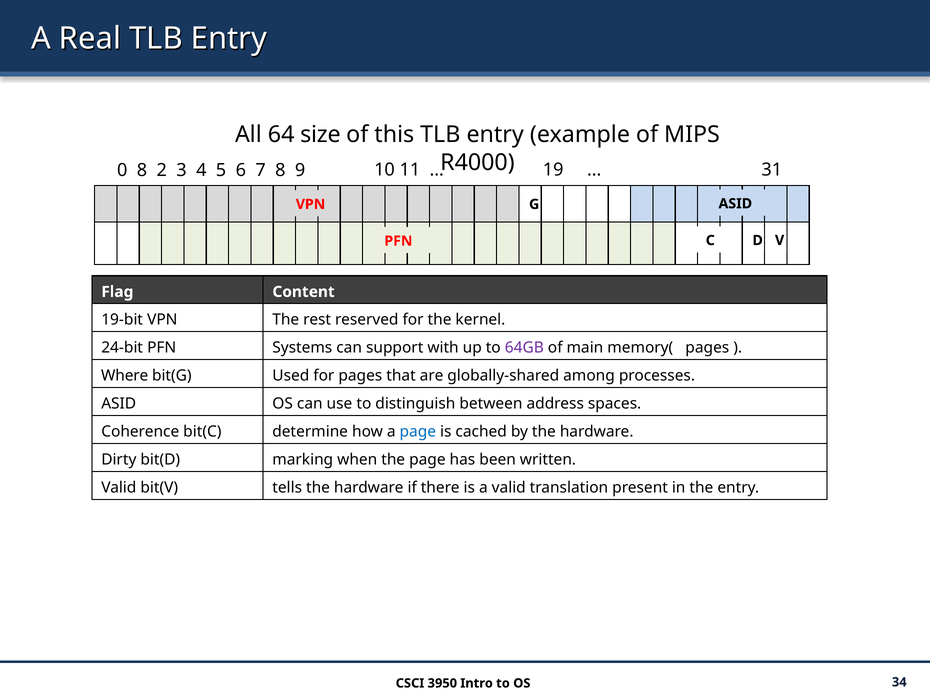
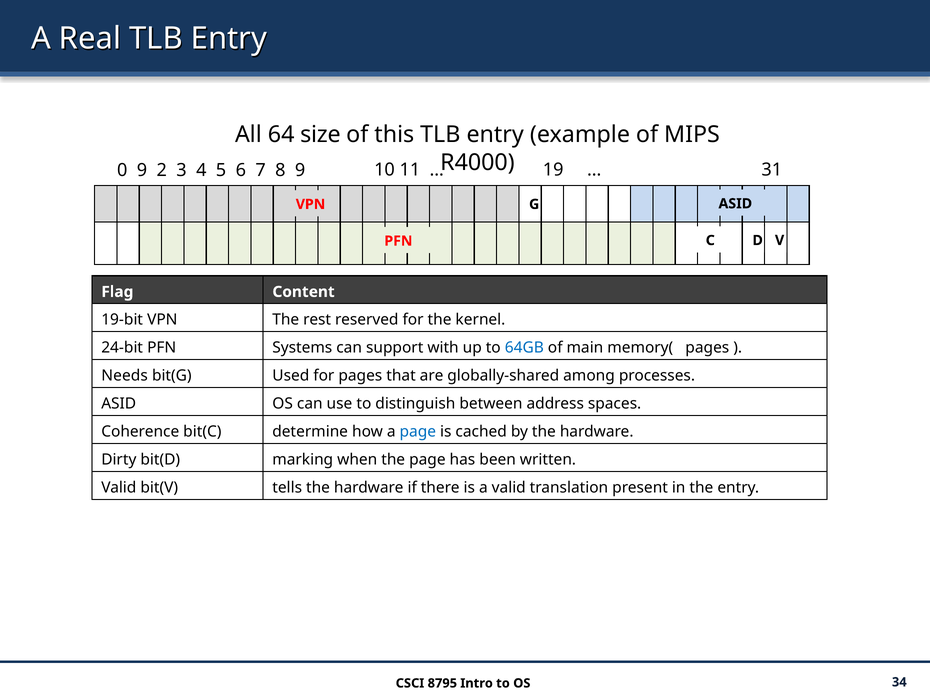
0 8: 8 -> 9 (142, 170)
64GB colour: purple -> blue (524, 348)
Where: Where -> Needs (125, 375)
3950: 3950 -> 8795 (442, 683)
